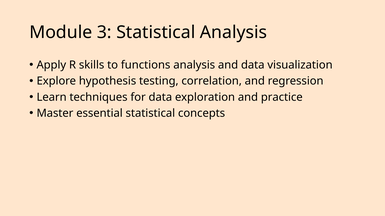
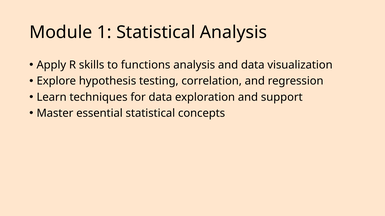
3: 3 -> 1 (104, 32)
practice: practice -> support (282, 97)
